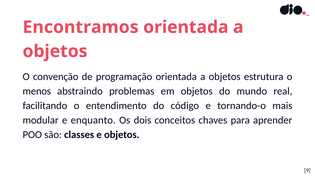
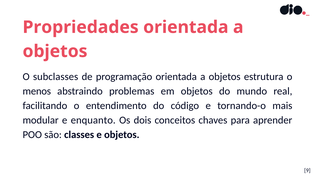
Encontramos: Encontramos -> Propriedades (81, 27)
convenção: convenção -> subclasses (56, 77)
